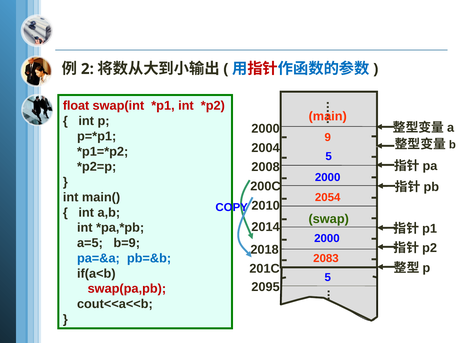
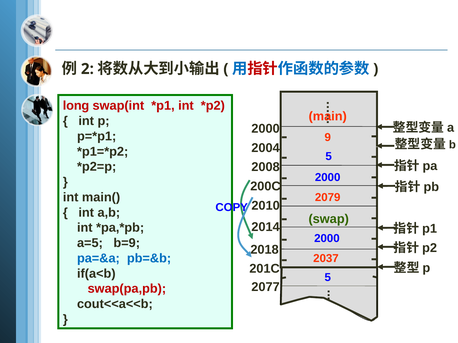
float: float -> long (76, 106)
2054: 2054 -> 2079 (328, 198)
2083: 2083 -> 2037 (326, 259)
2095: 2095 -> 2077 (266, 287)
